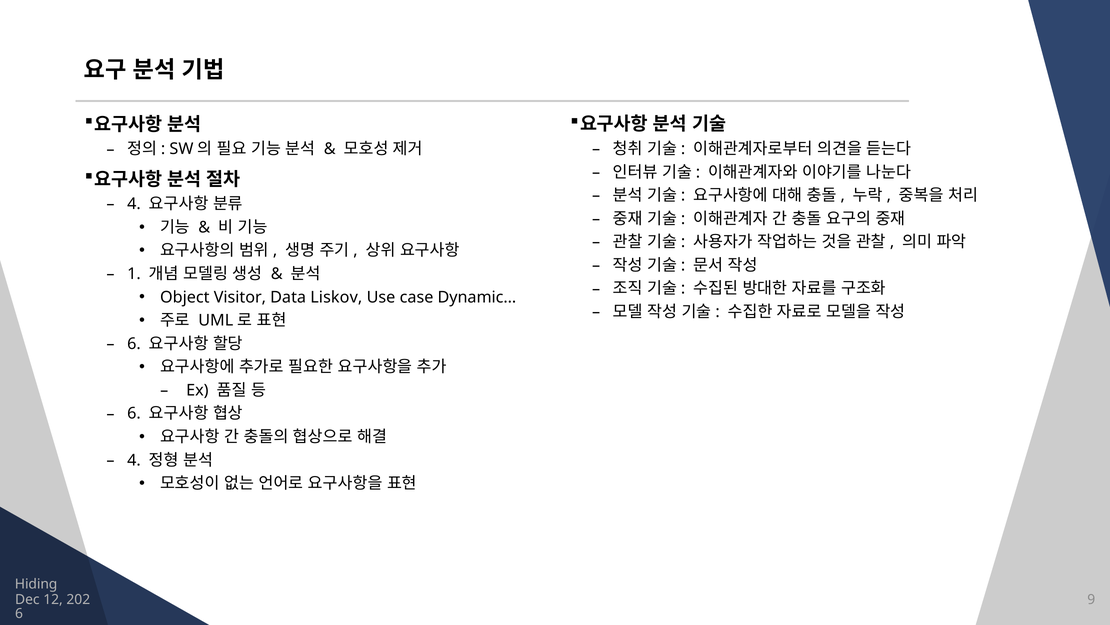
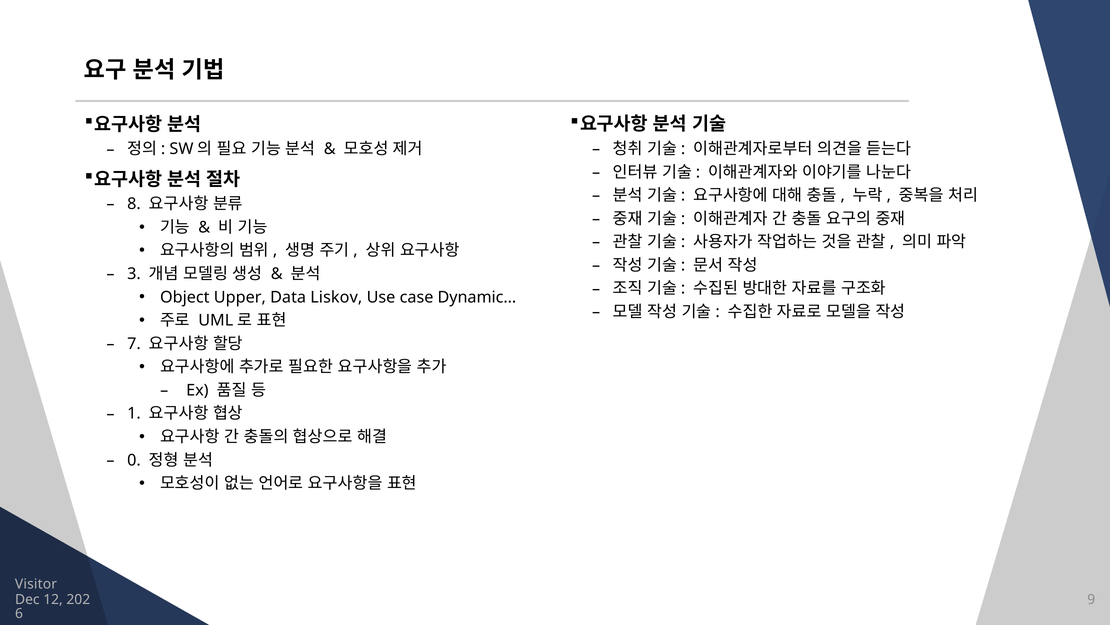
4: 4 -> 8 (134, 204)
1: 1 -> 3 (134, 274)
Visitor: Visitor -> Upper (240, 297)
6: 6 -> 7 (134, 343)
6: 6 -> 1 (134, 413)
4: 4 -> 0 (134, 460)
Hiding: Hiding -> Visitor (36, 584)
